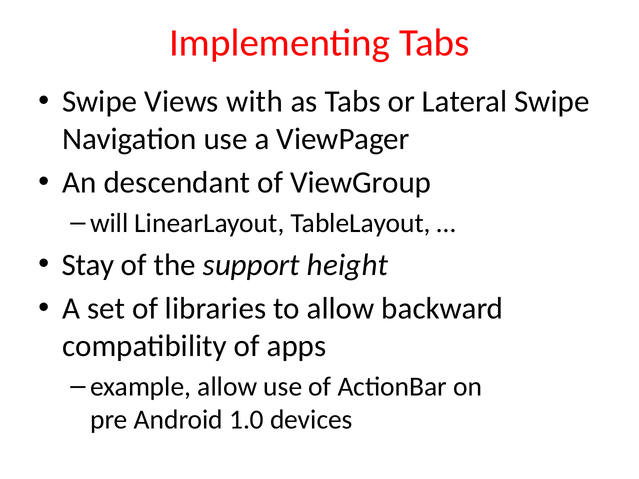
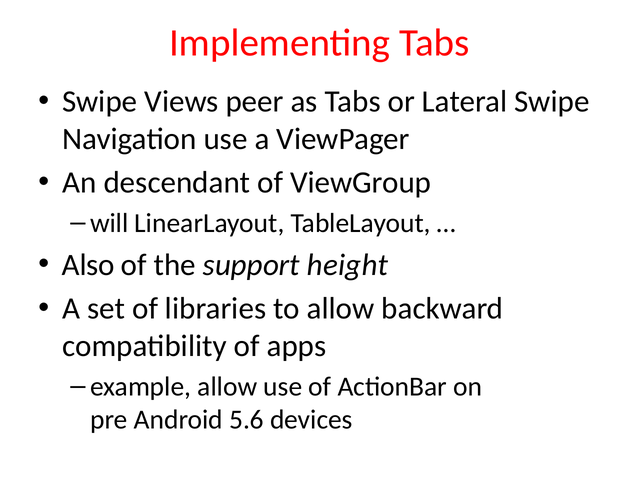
with: with -> peer (255, 102)
Stay: Stay -> Also (88, 265)
1.0: 1.0 -> 5.6 (246, 420)
